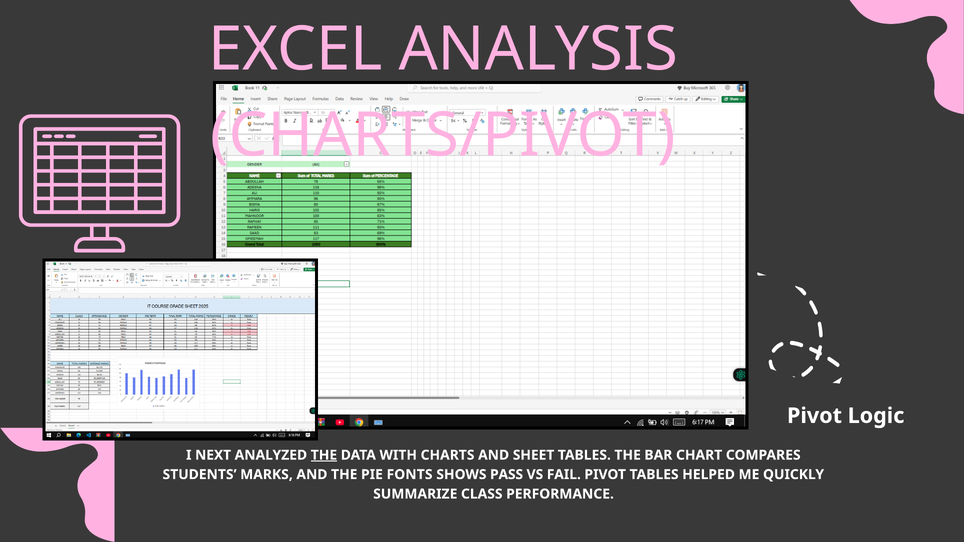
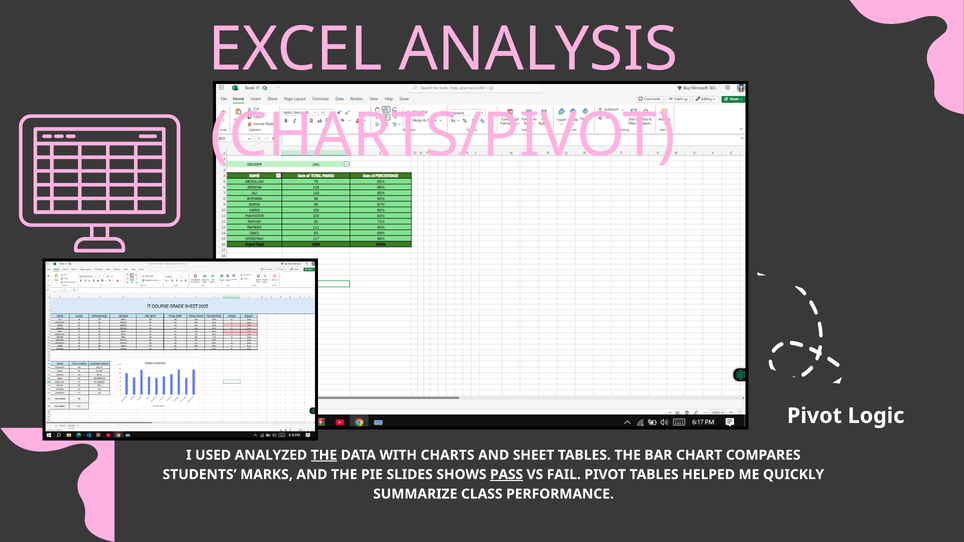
NEXT: NEXT -> USED (213, 455)
FONTS: FONTS -> SLIDES (410, 475)
PASS underline: none -> present (507, 475)
